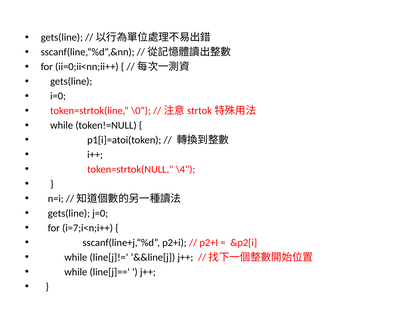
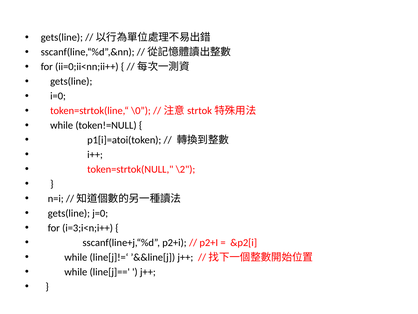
\4: \4 -> \2 (186, 169)
i=7;i<n;i++: i=7;i<n;i++ -> i=3;i<n;i++ (88, 228)
